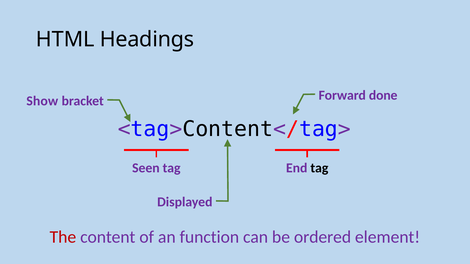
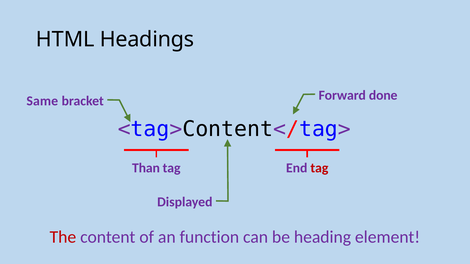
Show: Show -> Same (42, 101)
Seen: Seen -> Than (146, 168)
tag colour: black -> red (319, 168)
ordered: ordered -> heading (323, 237)
